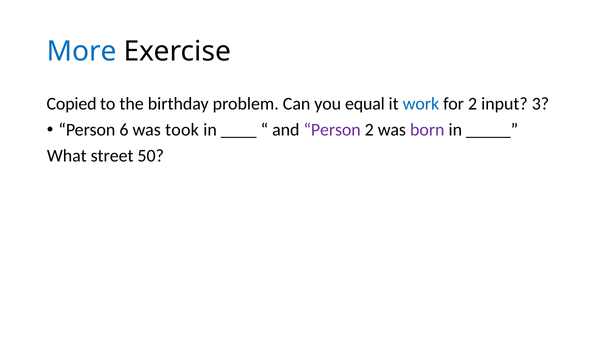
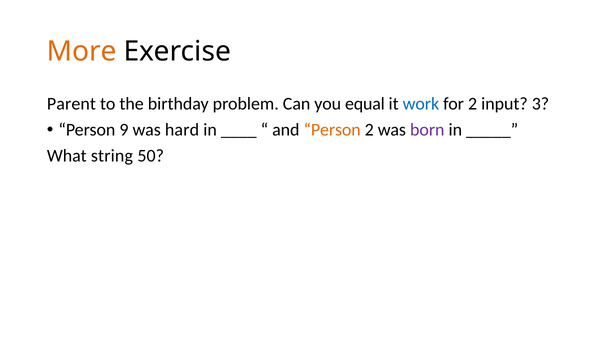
More colour: blue -> orange (82, 52)
Copied: Copied -> Parent (71, 104)
6: 6 -> 9 (124, 130)
took: took -> hard (182, 130)
Person colour: purple -> orange (332, 130)
street: street -> string (112, 156)
